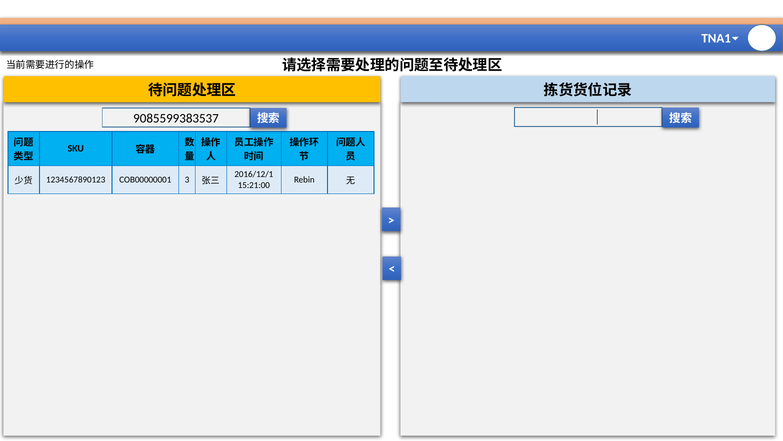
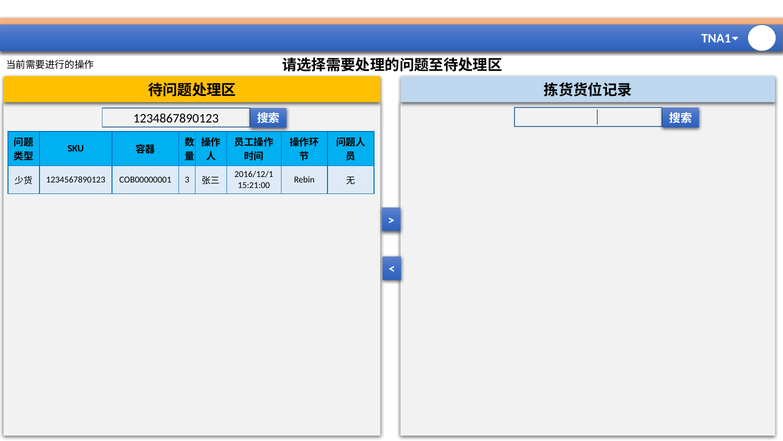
9085599383537: 9085599383537 -> 1234867890123 (176, 118)
